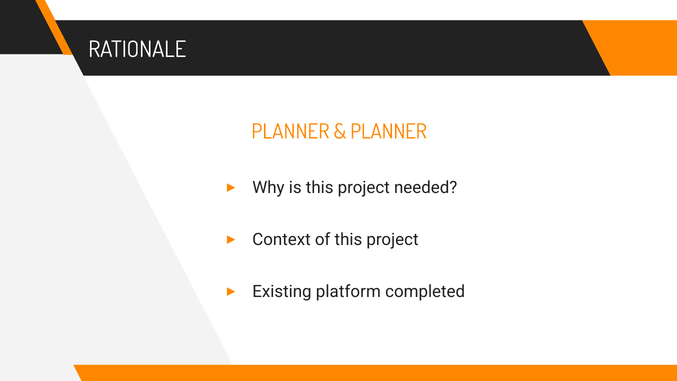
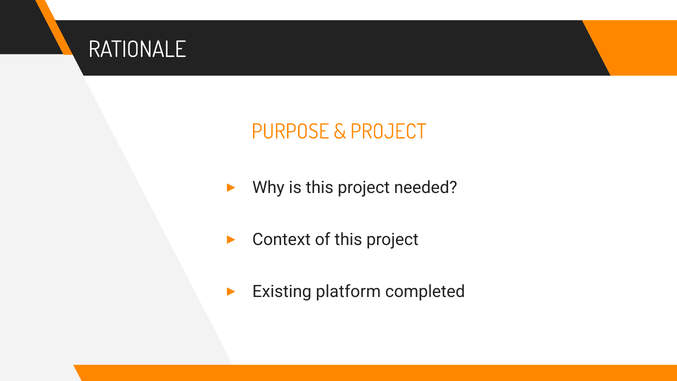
PLANNER: PLANNER -> PURPOSE (290, 132)
PLANNER: PLANNER -> PROJECT (388, 132)
